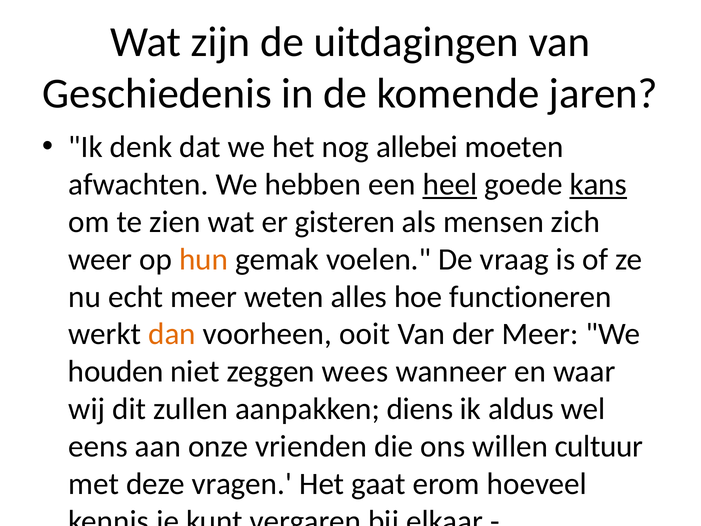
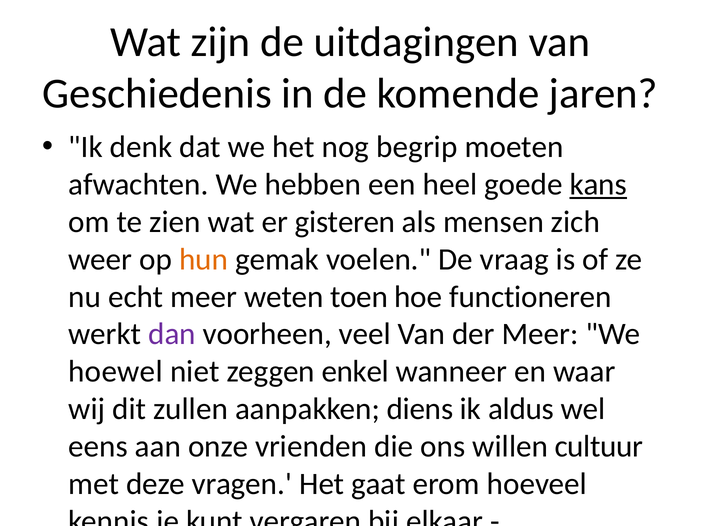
allebei: allebei -> begrip (417, 147)
heel underline: present -> none (450, 184)
alles: alles -> toen (359, 297)
dan colour: orange -> purple (172, 334)
voorheen ooit: ooit -> veel (365, 334)
houden: houden -> hoewel (116, 371)
wees: wees -> enkel (355, 371)
